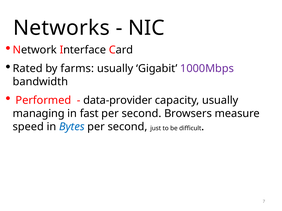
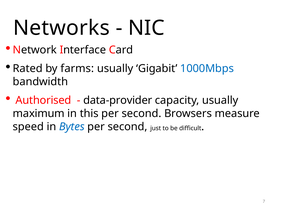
1000Mbps colour: purple -> blue (207, 69)
Performed: Performed -> Authorised (43, 101)
managing: managing -> maximum (39, 114)
fast: fast -> this (89, 114)
